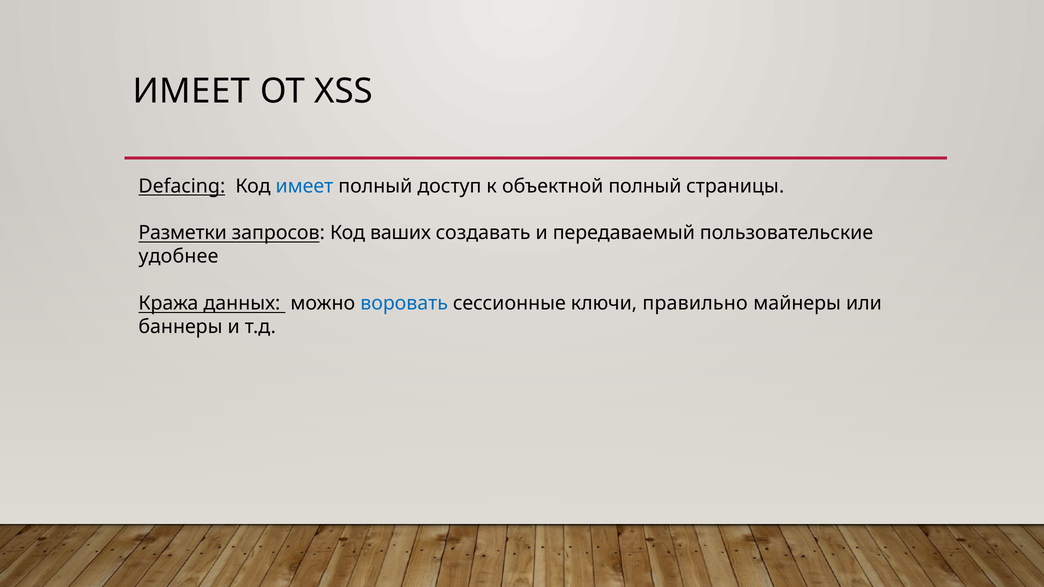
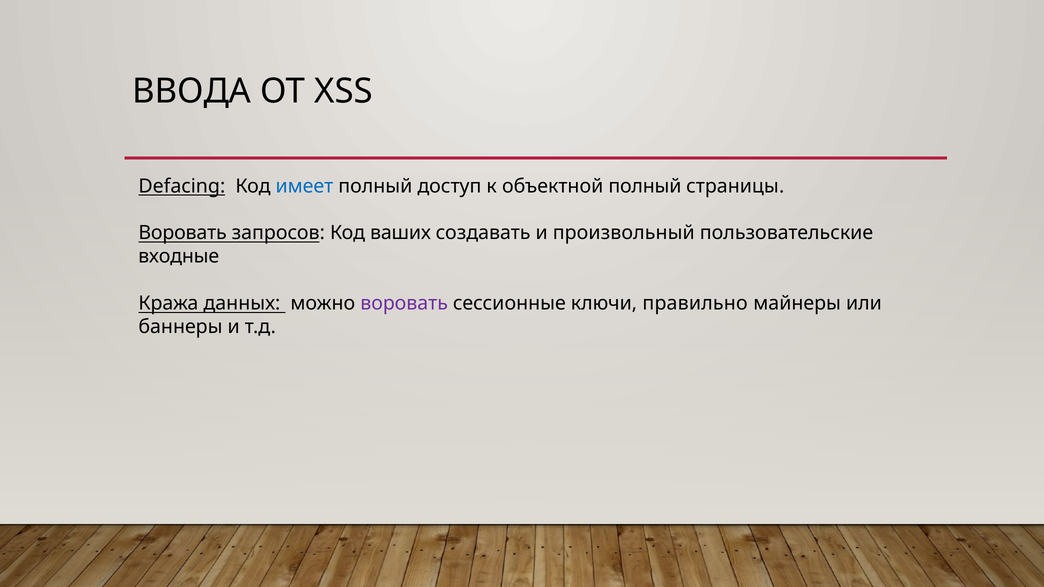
ИМЕЕТ: ИМЕЕТ -> ВВОДА (192, 91)
Разметки: Разметки -> Воровать (183, 233)
передаваемый: передаваемый -> произвольный (624, 233)
удобнее: удобнее -> входные (179, 257)
воровать colour: blue -> purple (404, 304)
